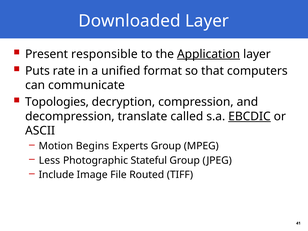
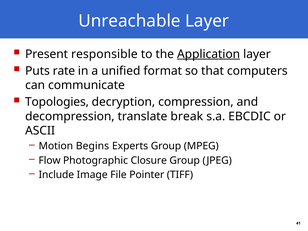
Downloaded: Downloaded -> Unreachable (129, 21)
called: called -> break (187, 116)
EBCDIC underline: present -> none (249, 116)
Less: Less -> Flow (50, 160)
Stateful: Stateful -> Closure (149, 160)
Routed: Routed -> Pointer (147, 175)
